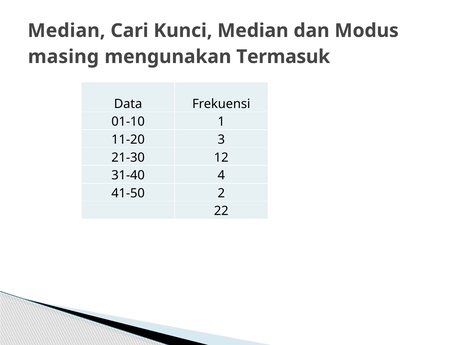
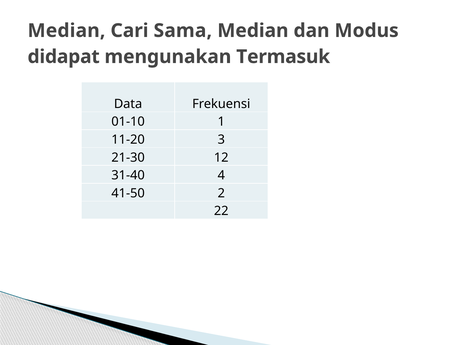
Kunci: Kunci -> Sama (183, 31)
masing: masing -> didapat (64, 57)
